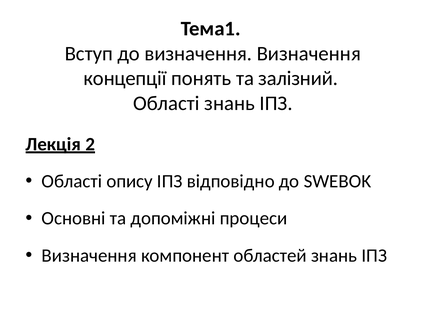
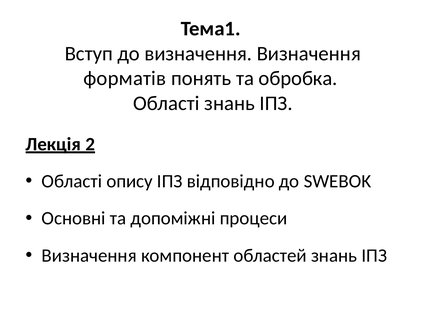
концепції: концепції -> форматів (125, 78)
залізний: залізний -> обробка (298, 78)
